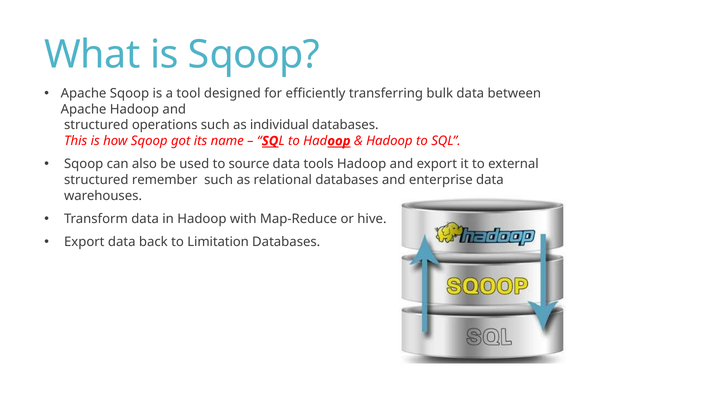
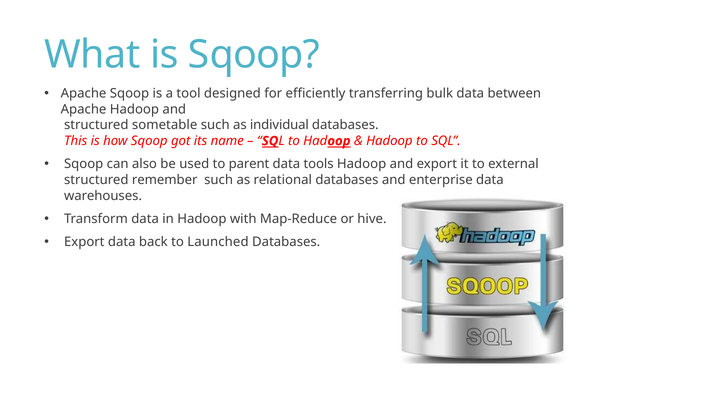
operations: operations -> sometable (165, 125)
source: source -> parent (249, 164)
Limitation: Limitation -> Launched (218, 242)
